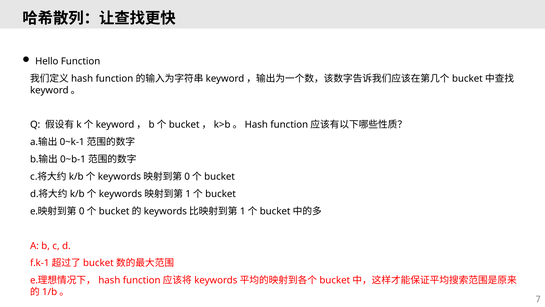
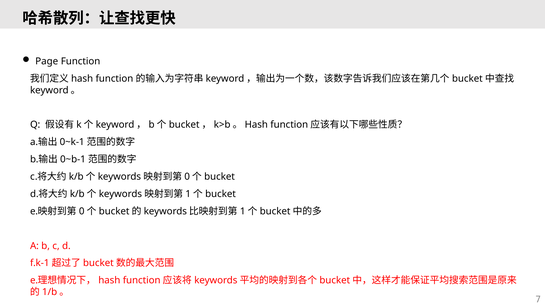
Hello: Hello -> Page (47, 61)
